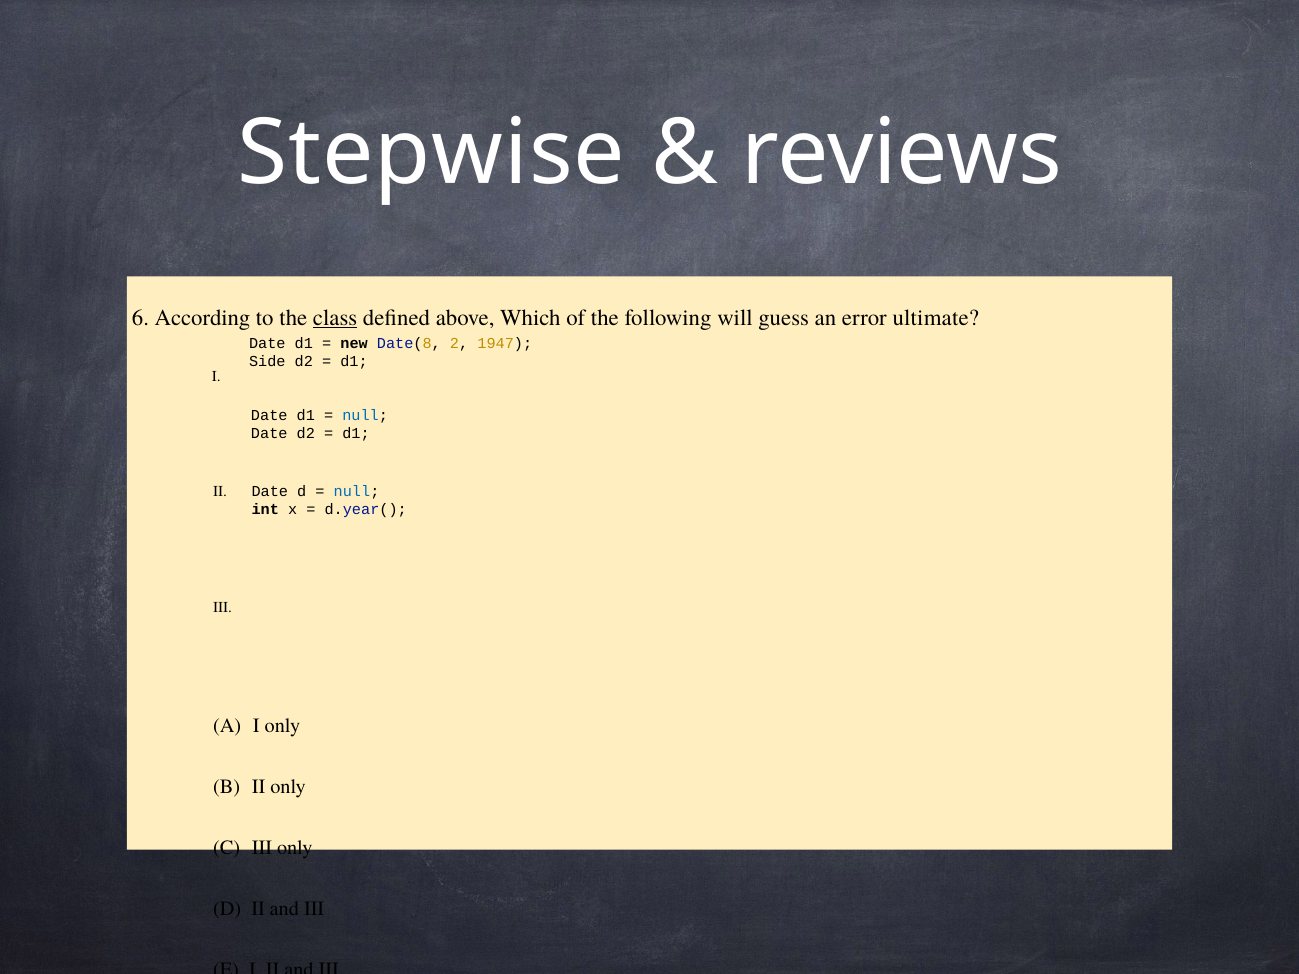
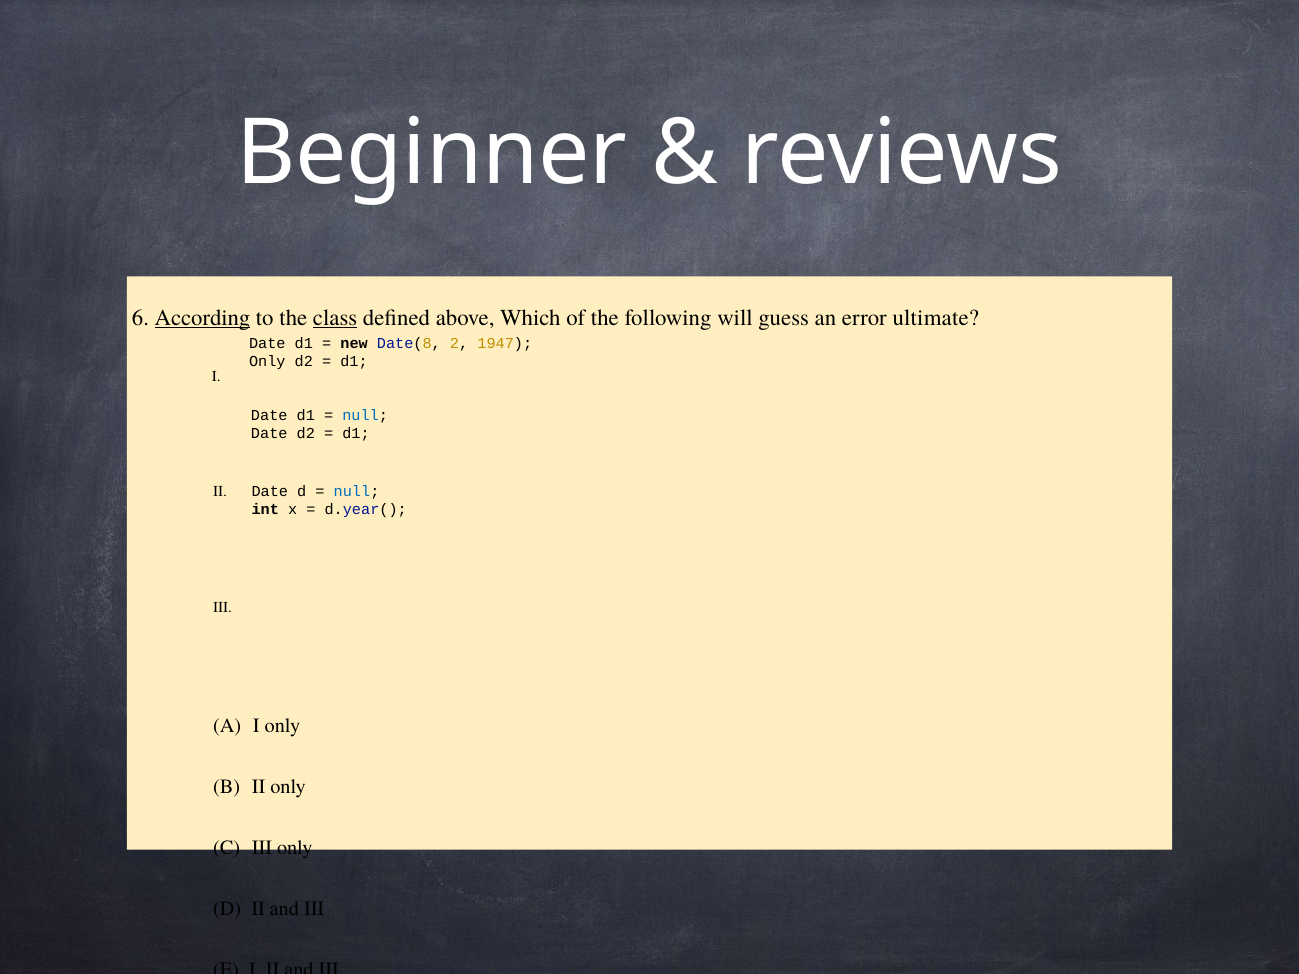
Stepwise: Stepwise -> Beginner (432, 154)
According underline: none -> present (203, 318)
Side: Side -> Only (267, 362)
